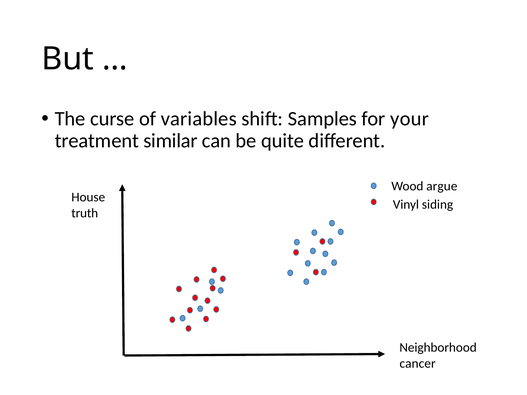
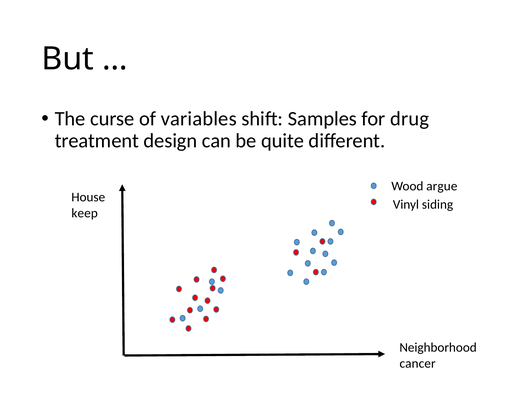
your: your -> drug (410, 119)
similar: similar -> design (170, 141)
truth: truth -> keep (85, 213)
